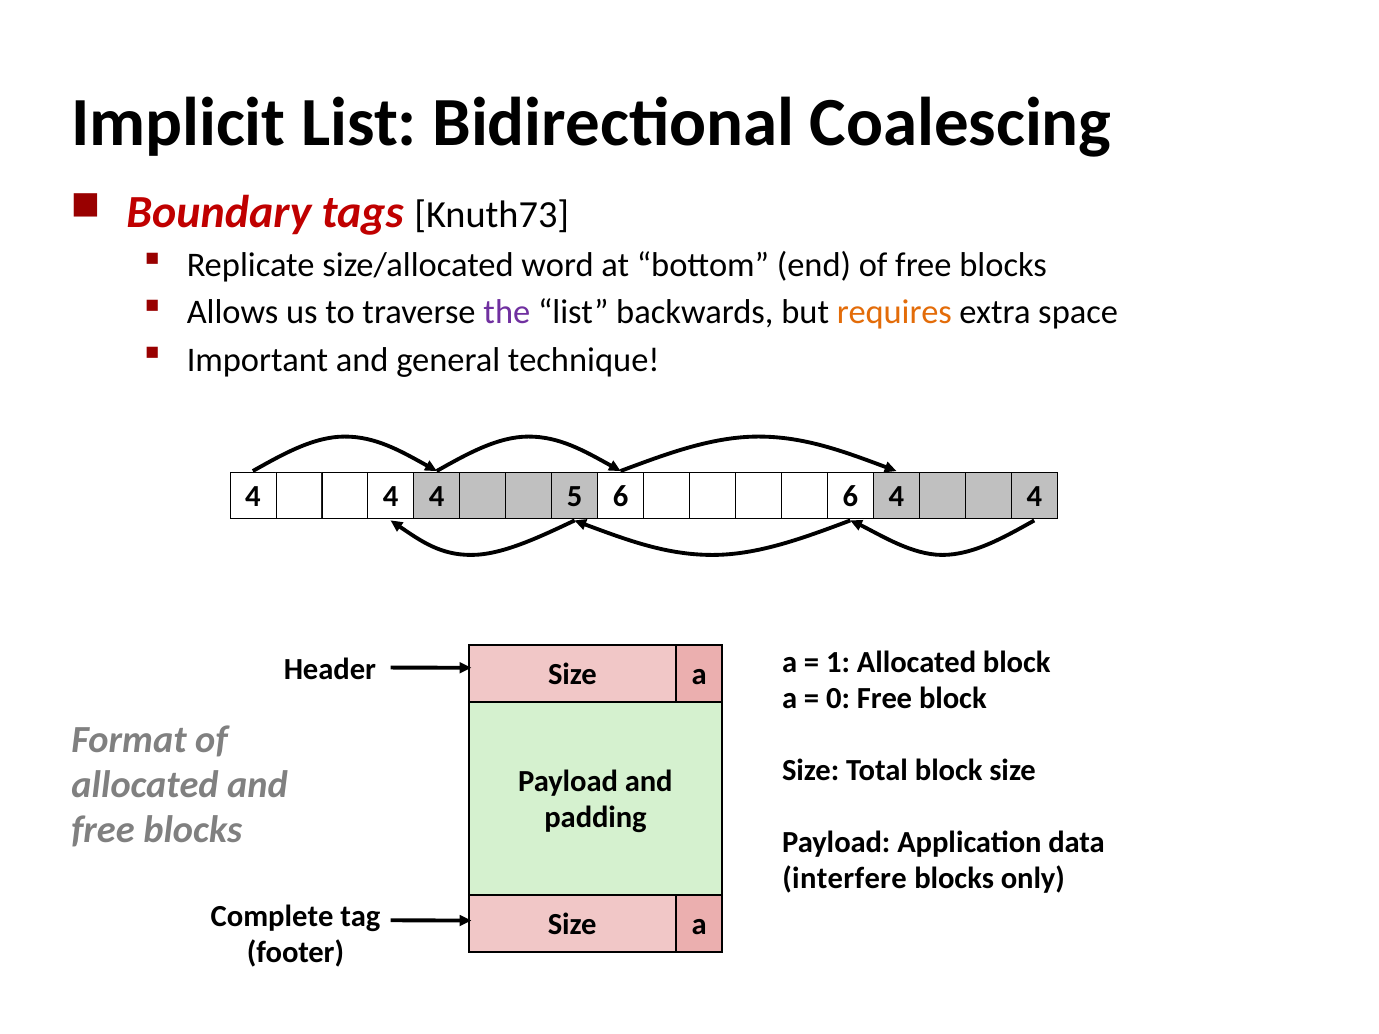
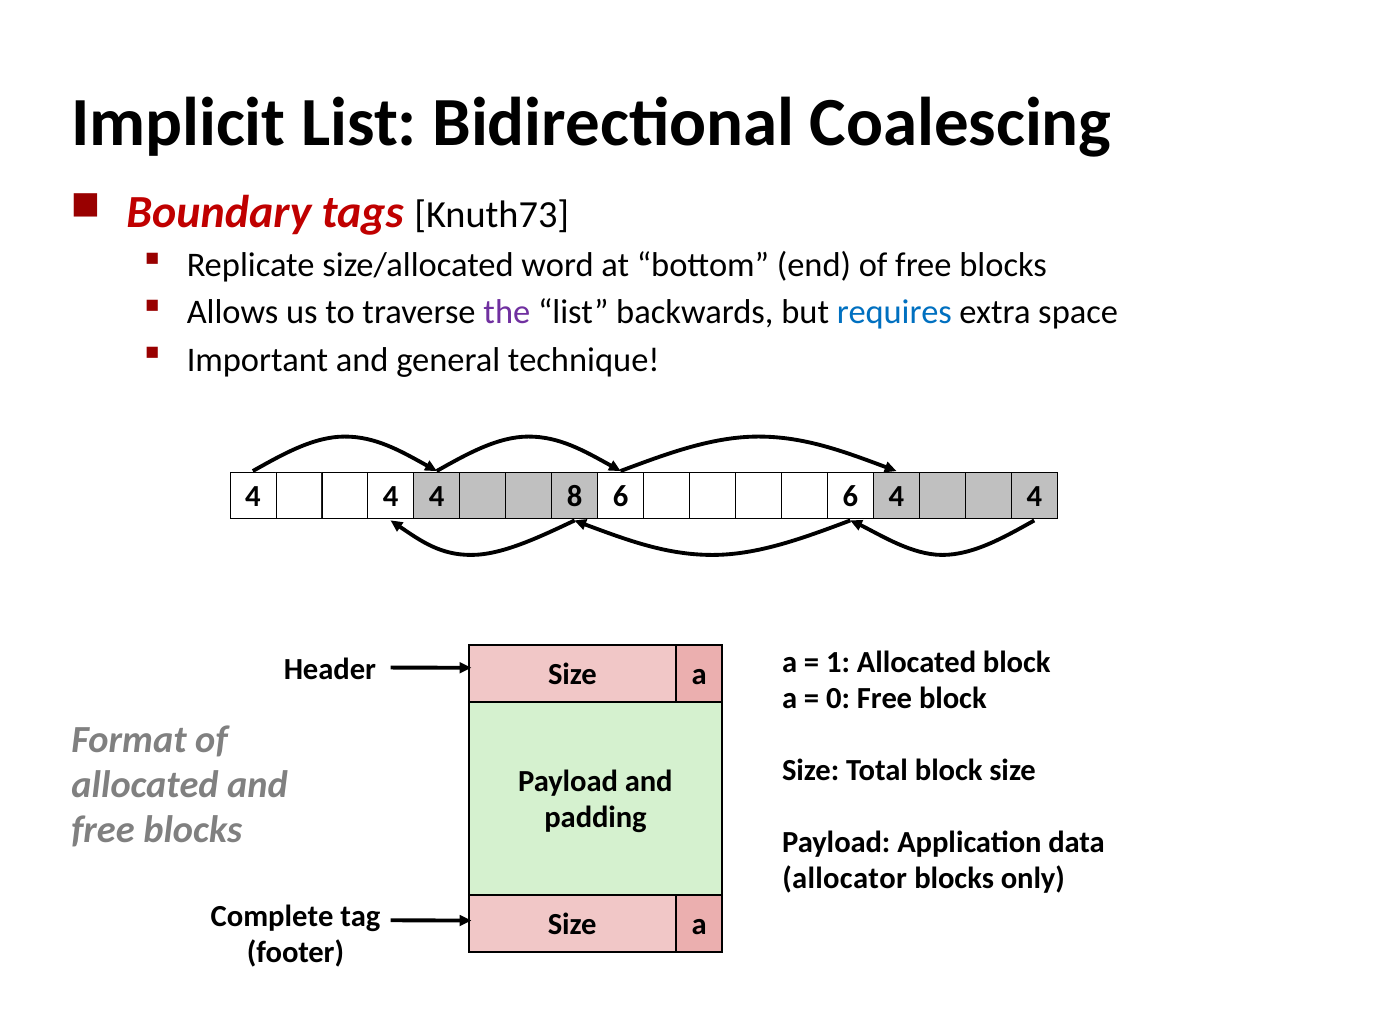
requires colour: orange -> blue (894, 313)
5: 5 -> 8 (575, 496)
interfere: interfere -> allocator (845, 879)
